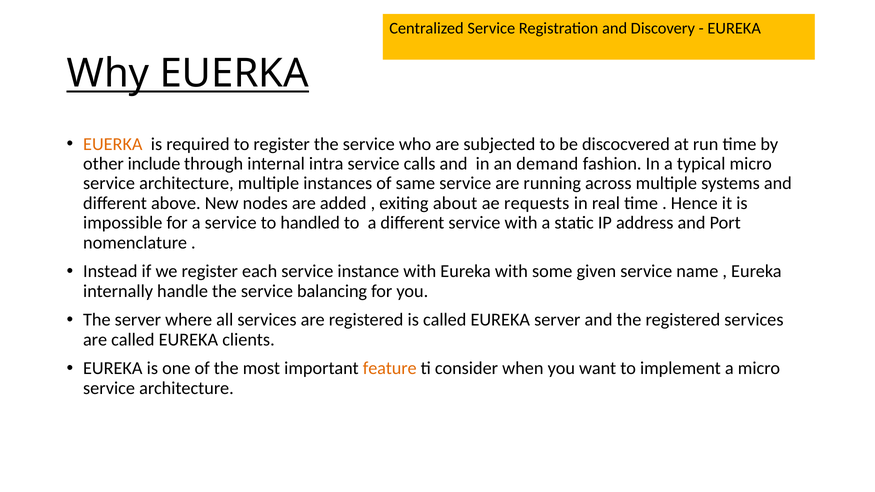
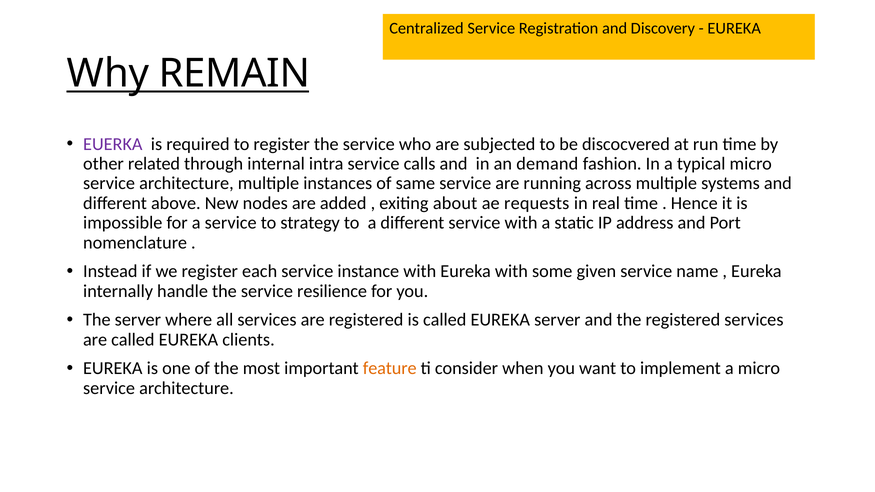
Why EUERKA: EUERKA -> REMAIN (234, 74)
EUERKA colour: orange -> purple (113, 144)
include: include -> related (154, 164)
handled: handled -> strategy (310, 223)
balancing: balancing -> resilience (332, 291)
